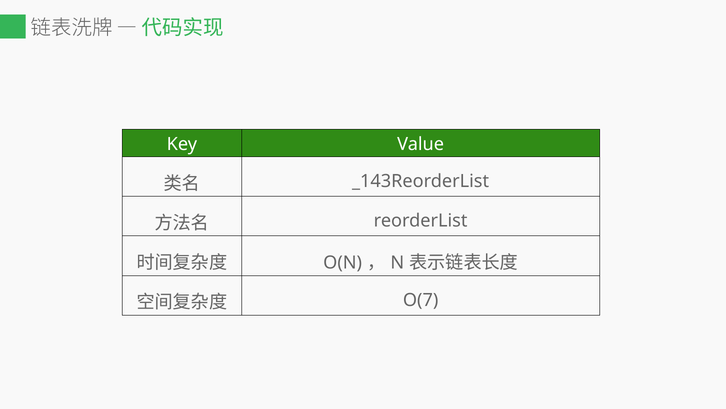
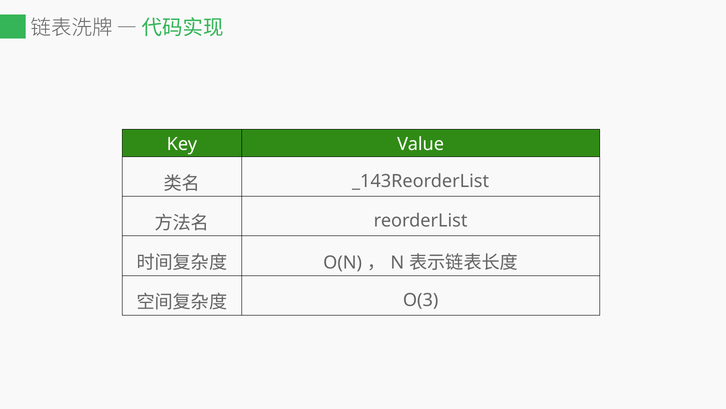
O(7: O(7 -> O(3 (421, 300)
